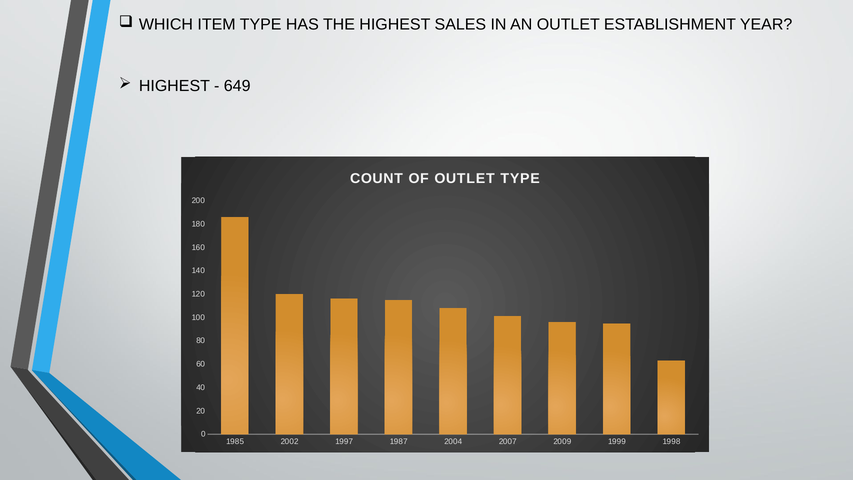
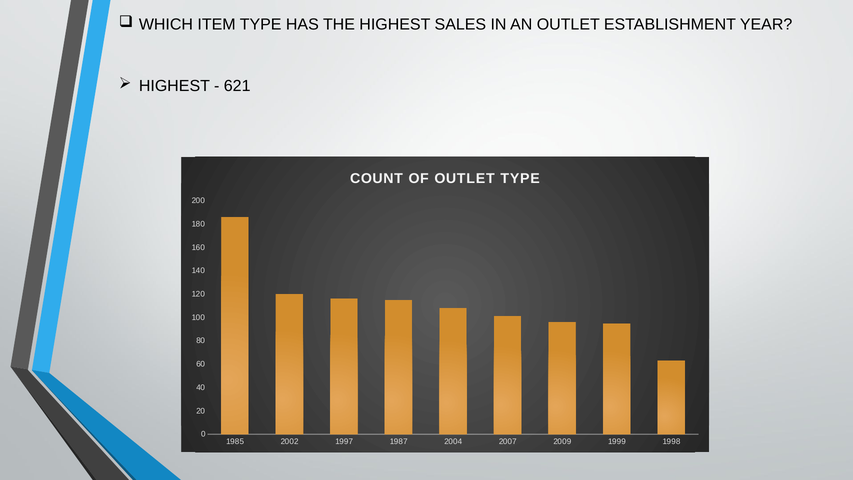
649: 649 -> 621 (237, 86)
